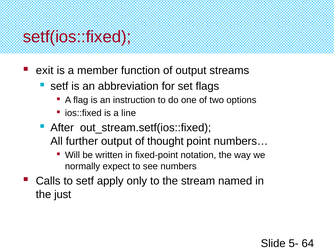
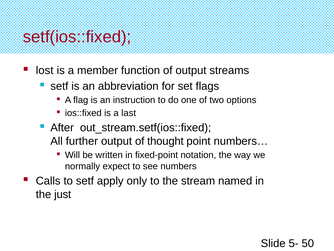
exit: exit -> lost (45, 70)
line: line -> last (129, 113)
64: 64 -> 50 (308, 243)
